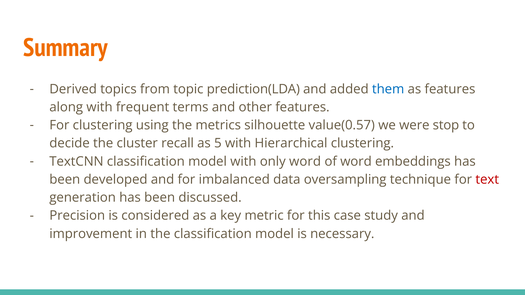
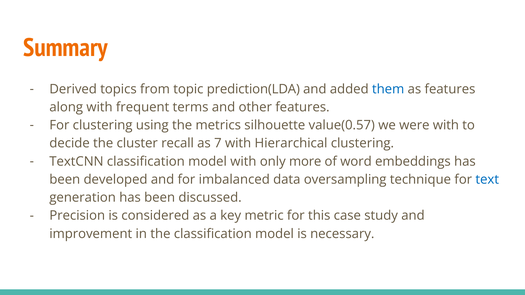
were stop: stop -> with (446, 125)
5: 5 -> 7 (218, 143)
only word: word -> more (305, 162)
text colour: red -> blue (487, 180)
